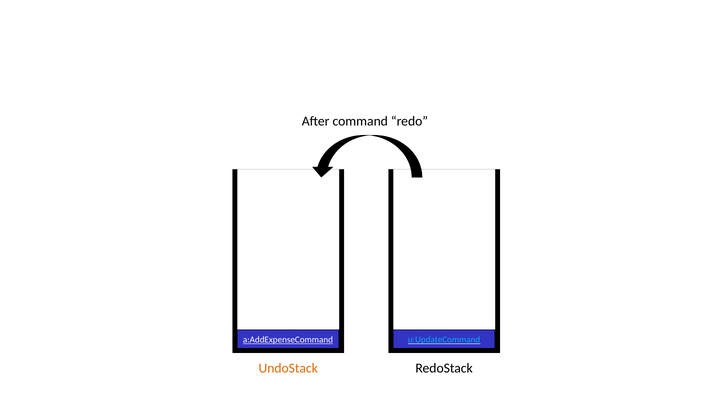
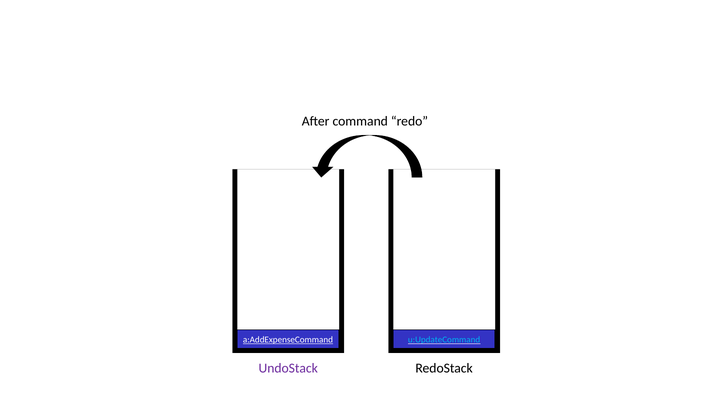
UndoStack colour: orange -> purple (288, 368)
